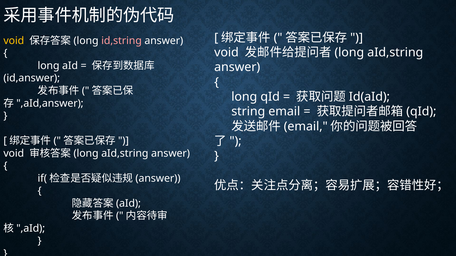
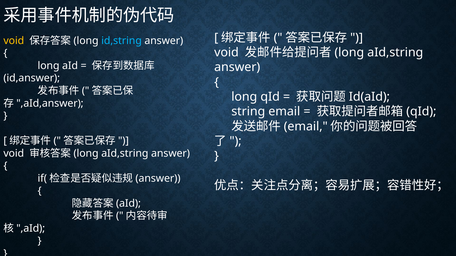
id,string colour: pink -> light blue (122, 41)
